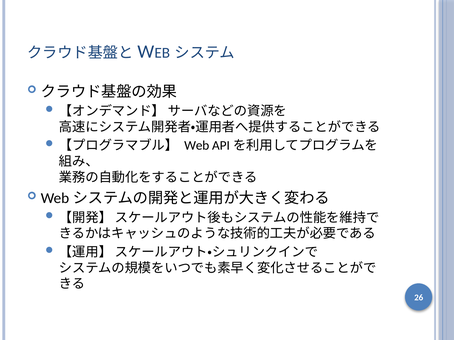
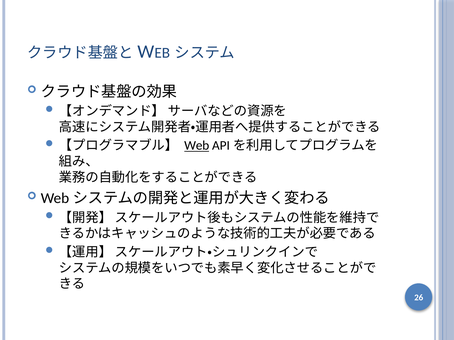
Web underline: none -> present (197, 146)
